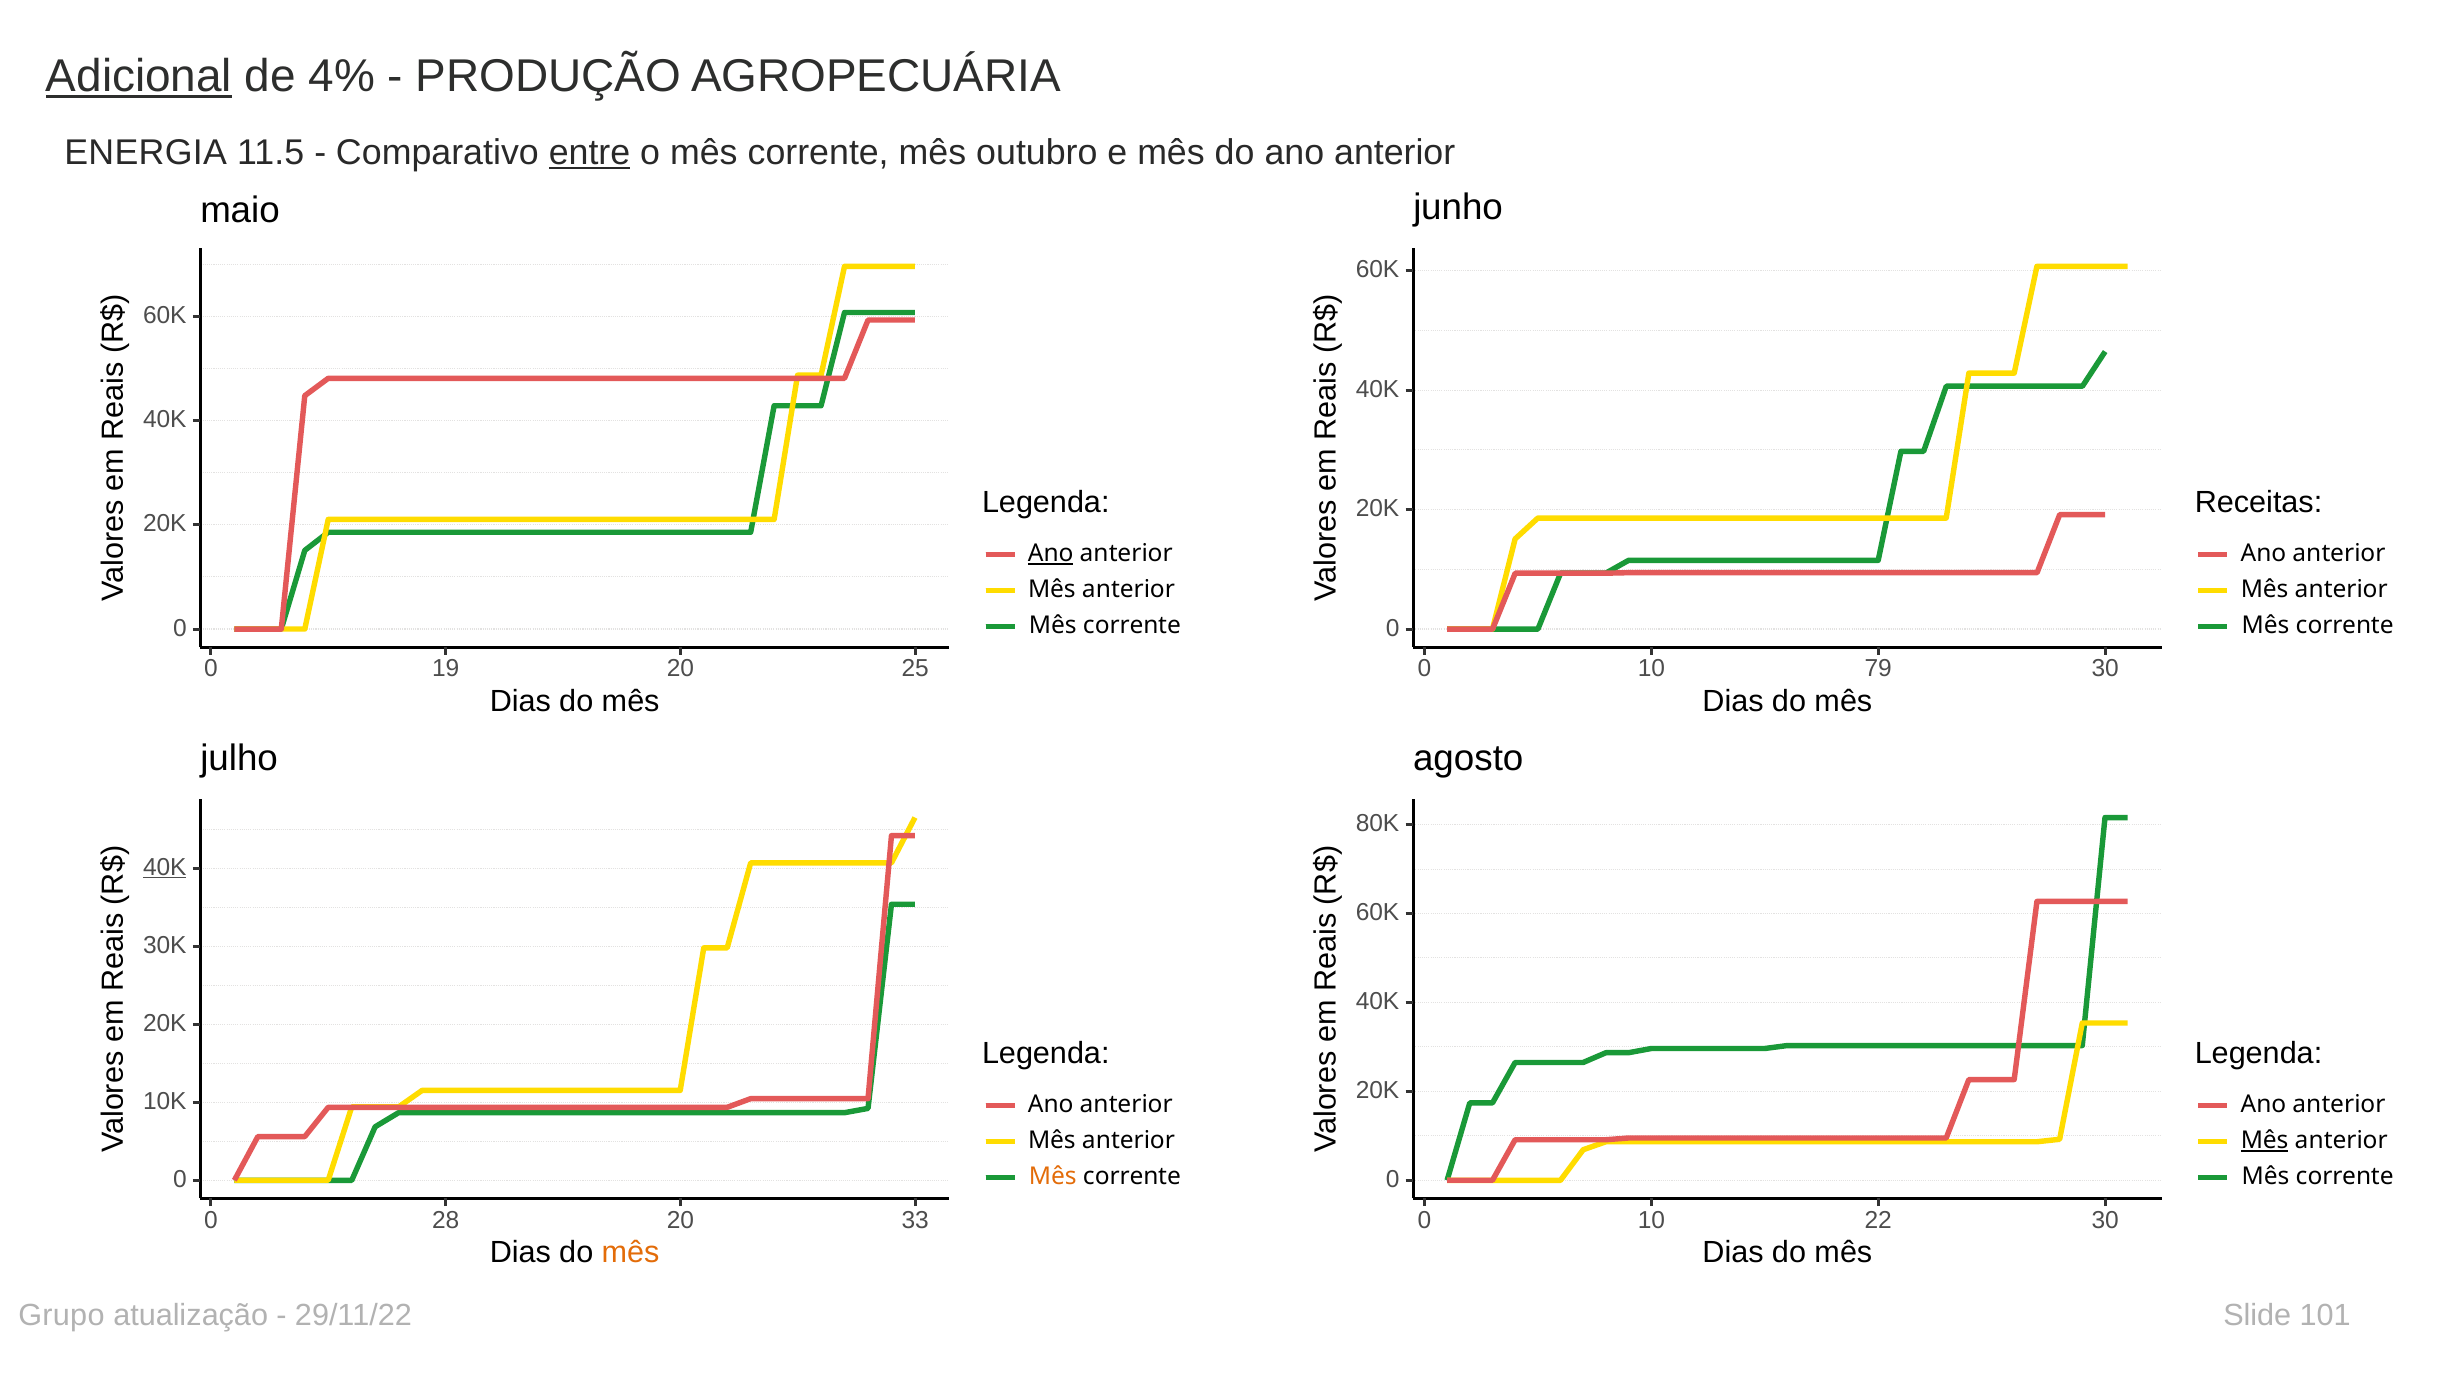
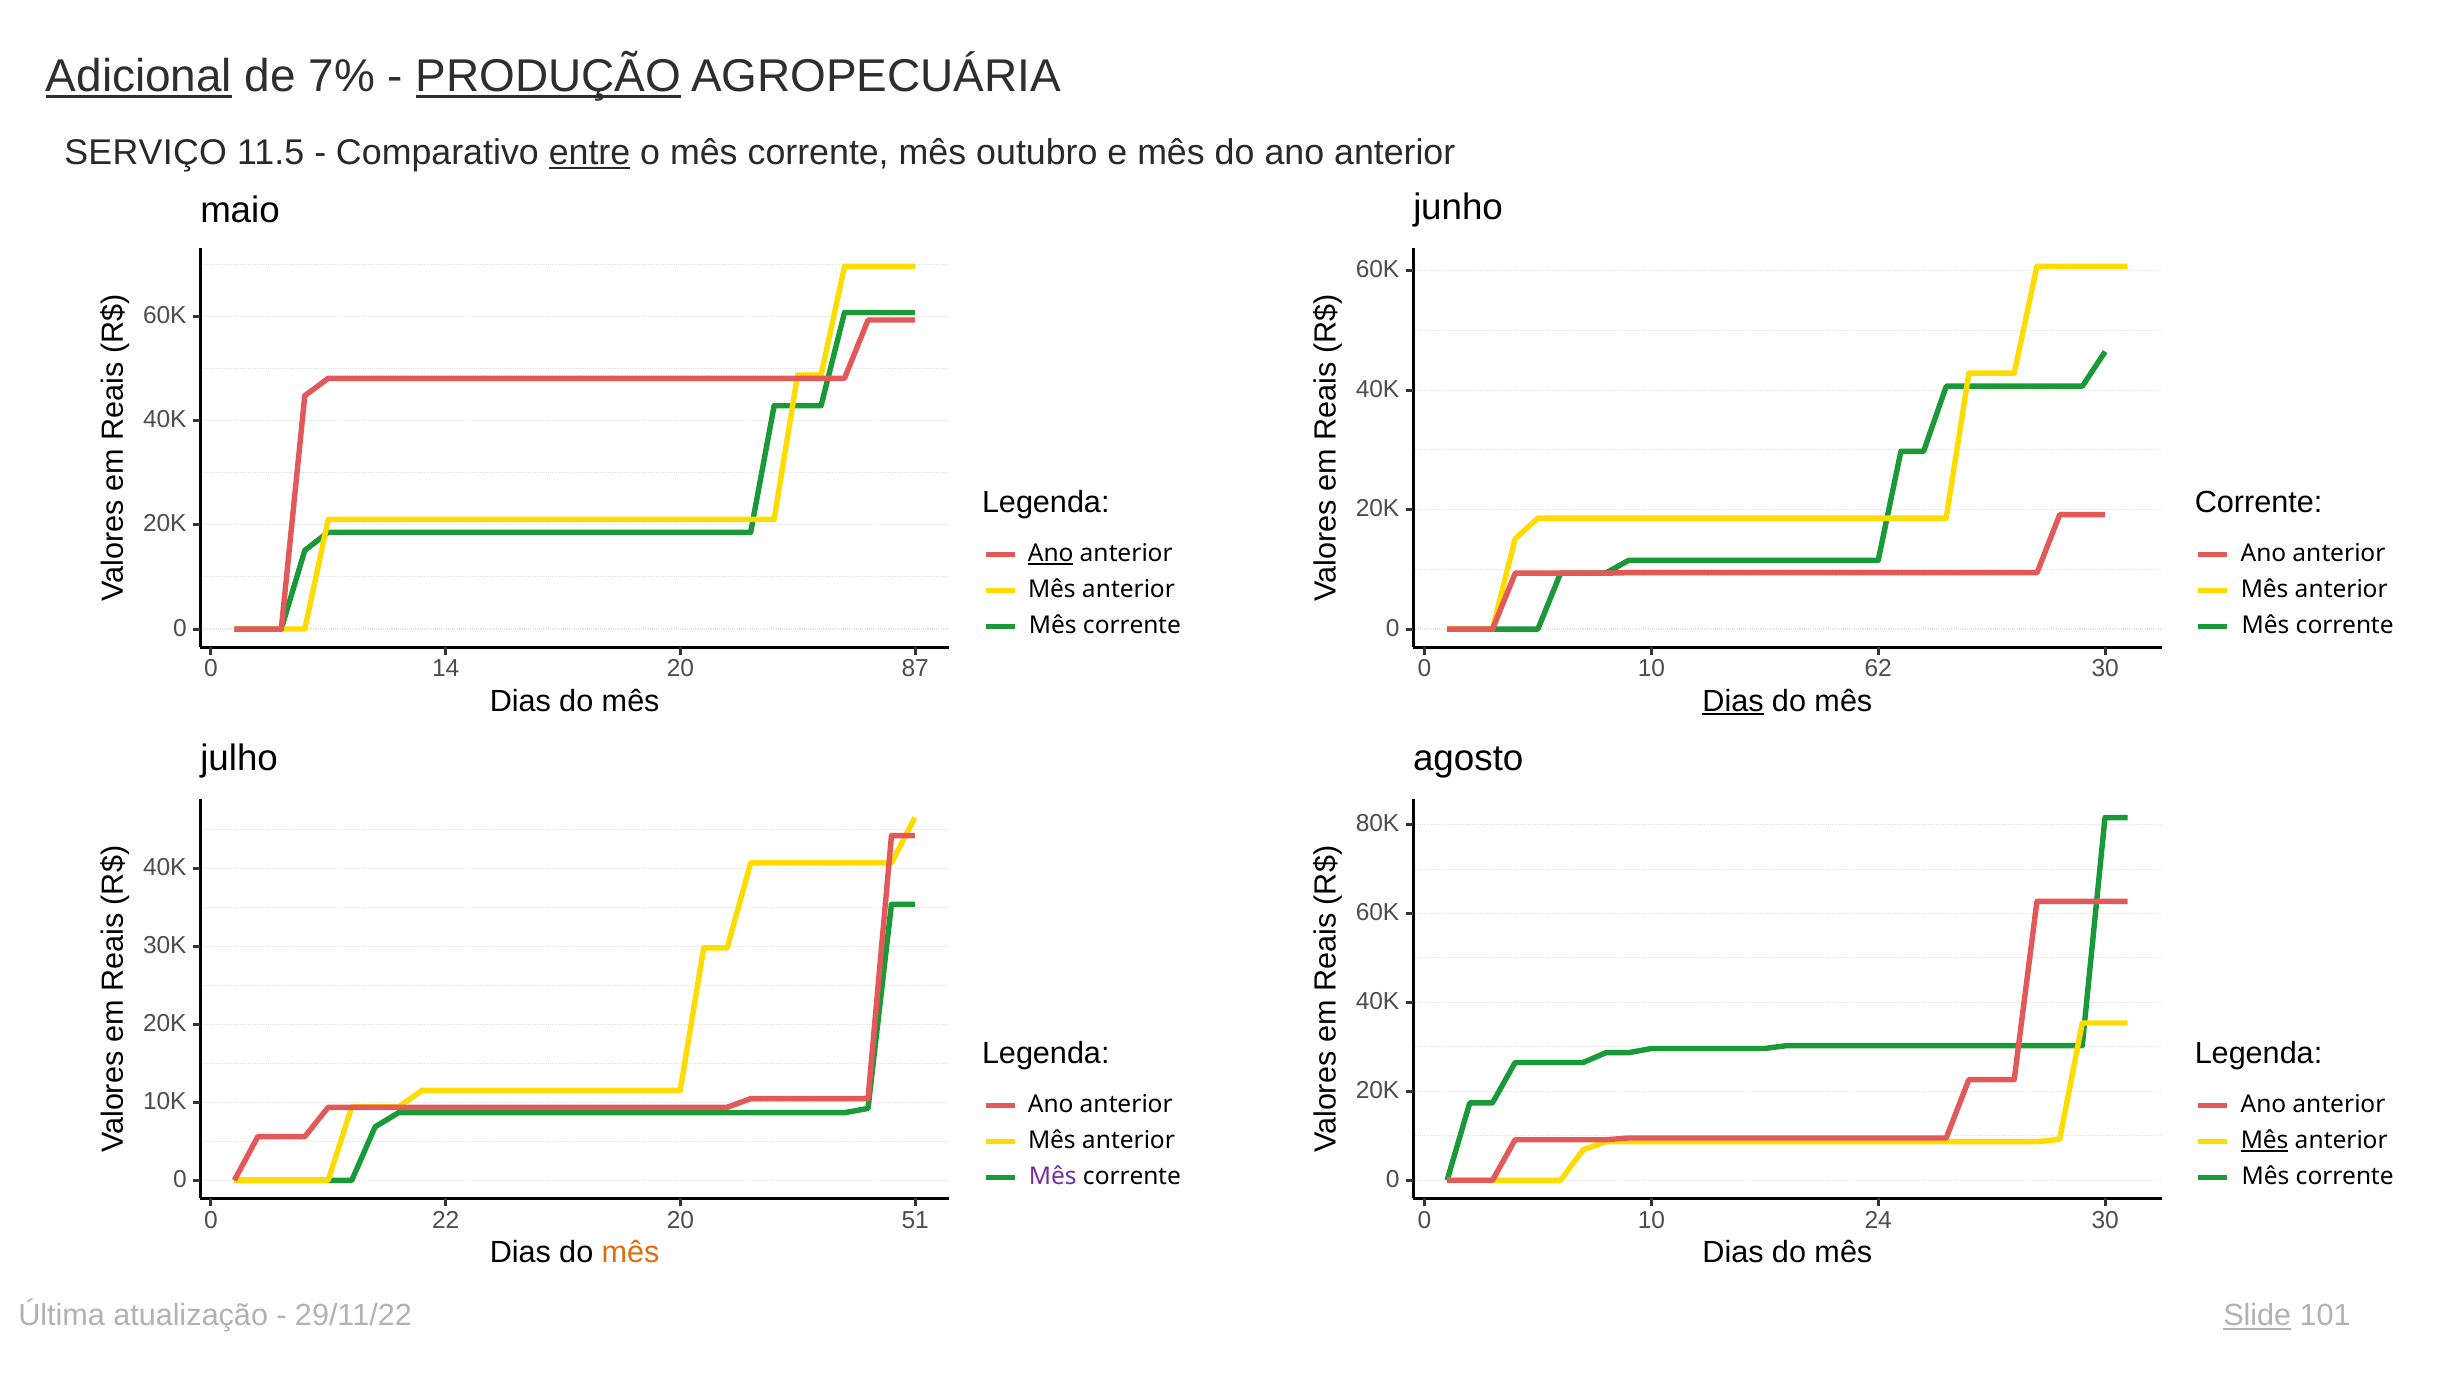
4%: 4% -> 7% (342, 77)
PRODUÇÃO underline: none -> present (548, 77)
ENERGIA: ENERGIA -> SERVIÇO (146, 153)
Receitas: Receitas -> Corrente (2259, 503)
19: 19 -> 14 (446, 669)
25: 25 -> 87 (915, 669)
79: 79 -> 62 (1878, 669)
Dias underline: none -> present (1733, 701)
40K underline: present -> none (165, 867)
Mês colour: orange -> purple (1053, 1177)
28: 28 -> 22 (446, 1220)
33: 33 -> 51 (915, 1220)
22: 22 -> 24 (1878, 1220)
Grupo: Grupo -> Última (62, 1316)
Slide underline: none -> present (2257, 1316)
